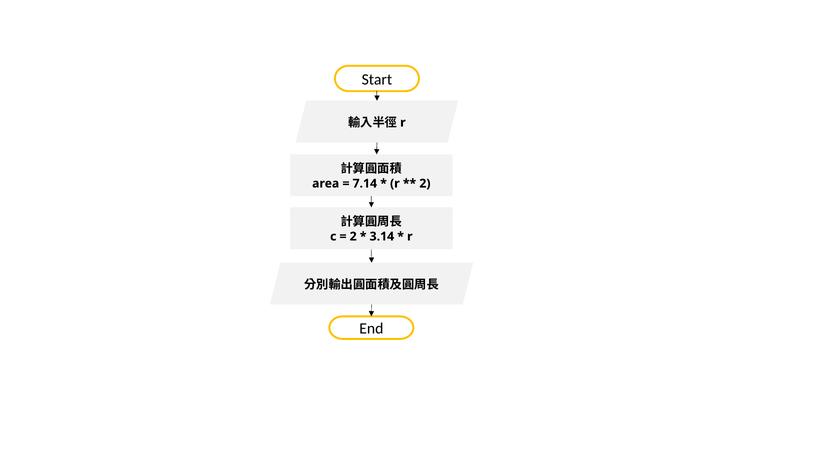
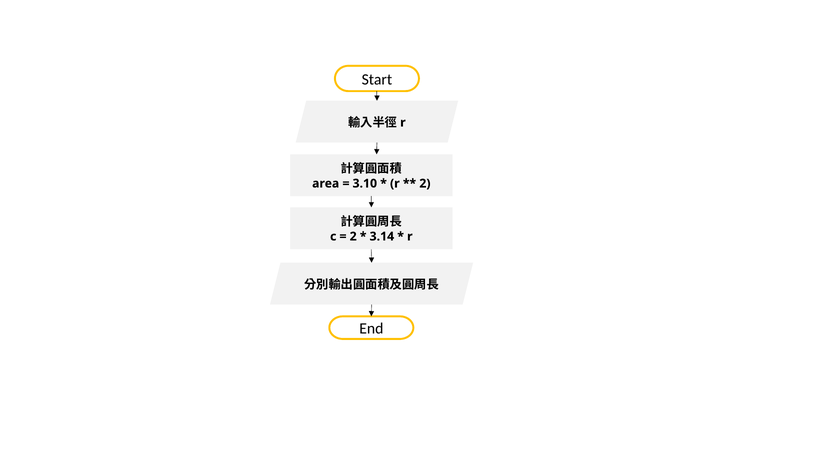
7.14: 7.14 -> 3.10 (365, 183)
